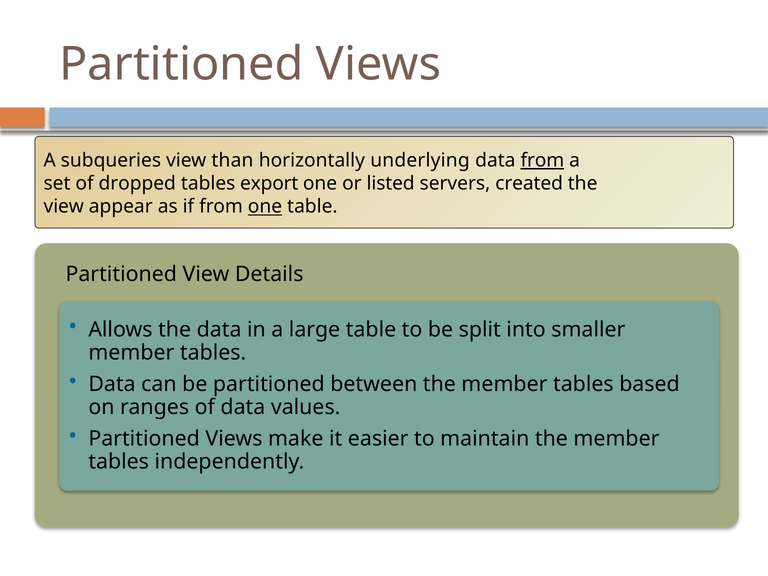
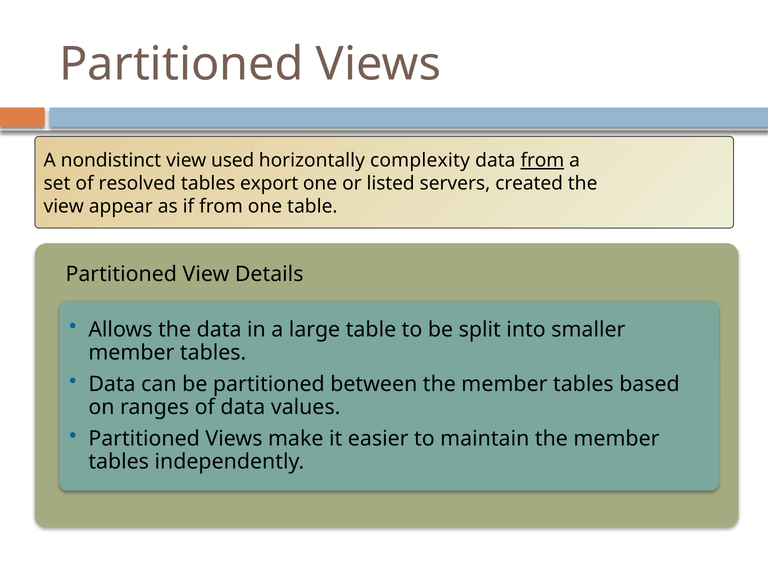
subqueries: subqueries -> nondistinct (111, 161)
view than: than -> used (233, 161)
horizontally underlying: underlying -> complexity (420, 161)
dropped: dropped -> resolved (137, 184)
one underline: present -> none (265, 207)
